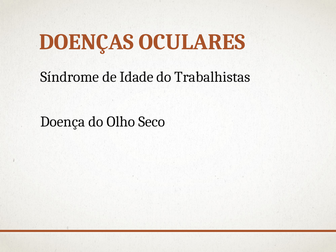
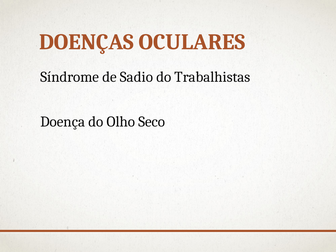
Idade: Idade -> Sadio (136, 77)
